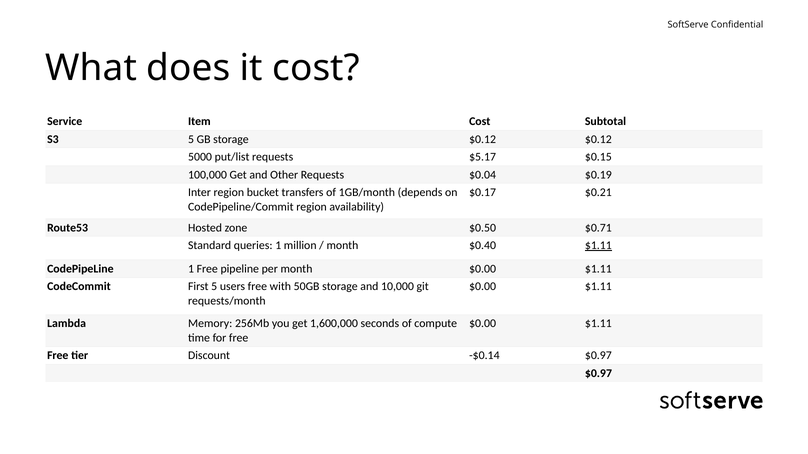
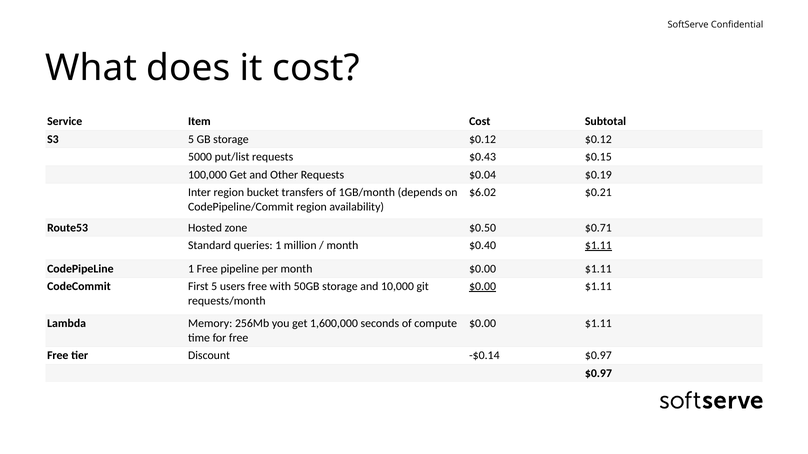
$5.17: $5.17 -> $0.43 (483, 157)
$0.17: $0.17 -> $6.02 (483, 193)
$0.00 underline: none -> present (483, 287)
